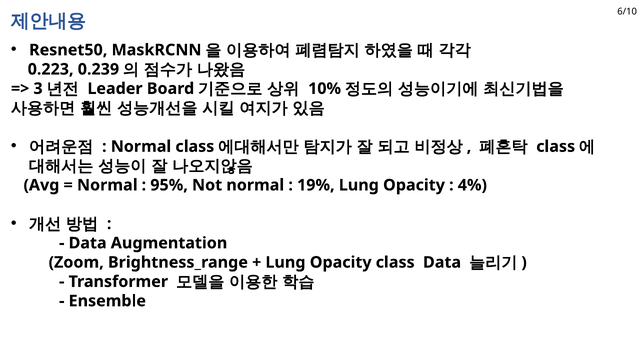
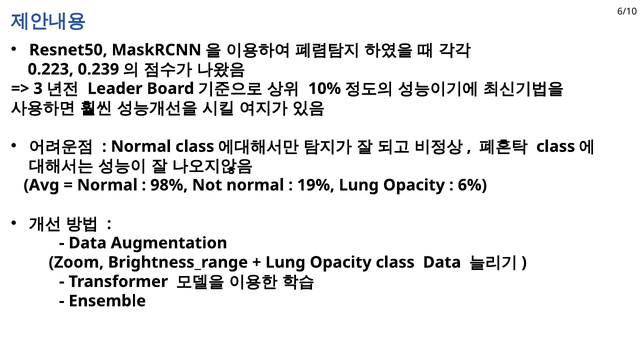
95%: 95% -> 98% (169, 185)
4%: 4% -> 6% (472, 185)
